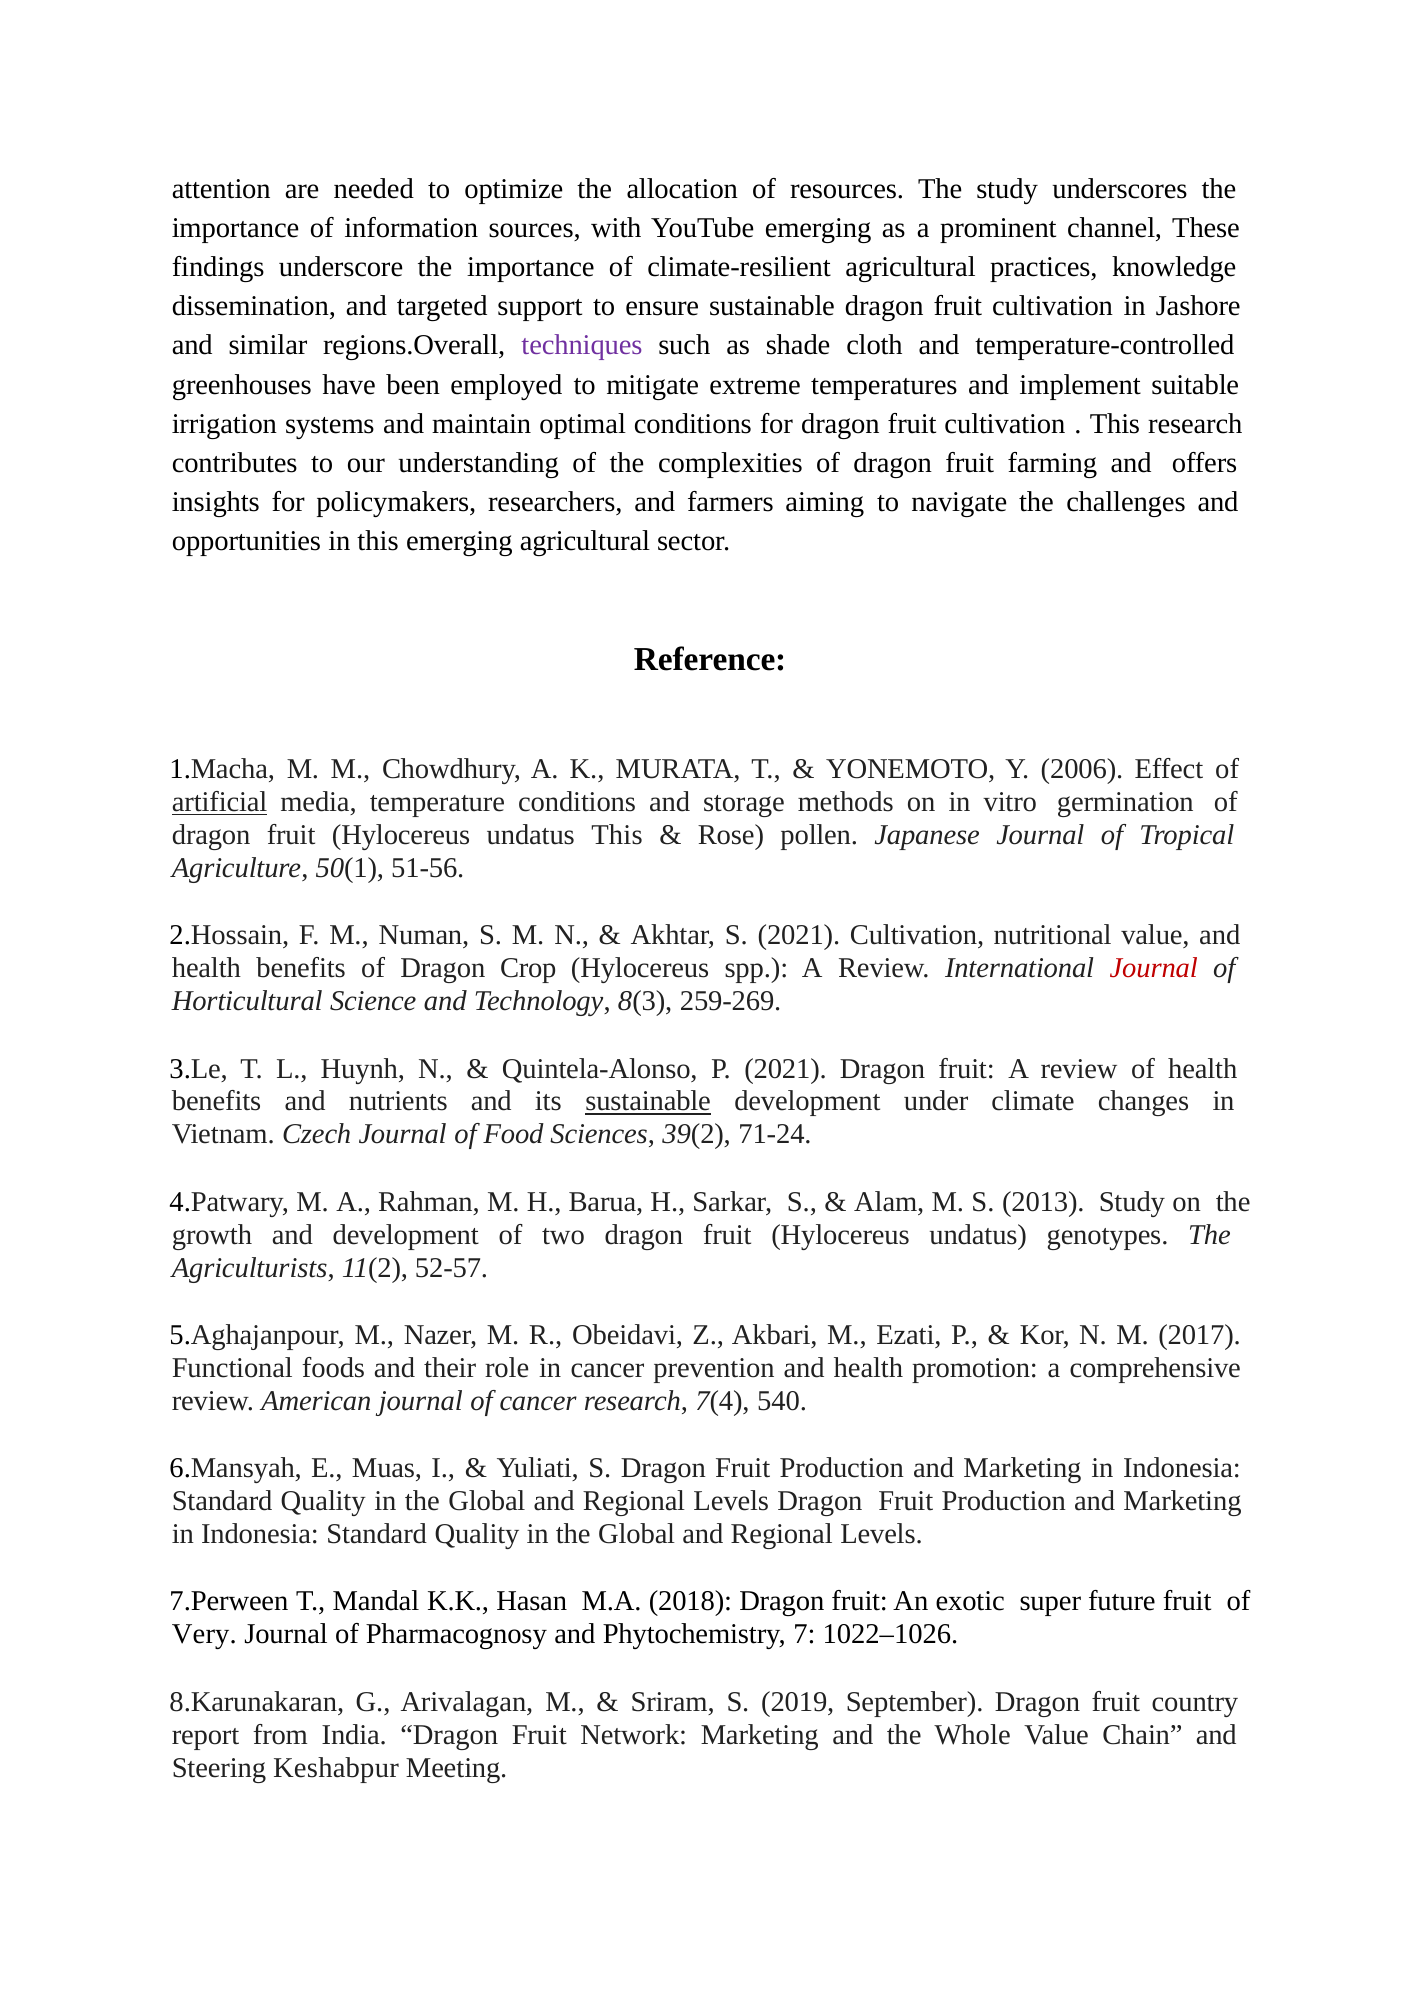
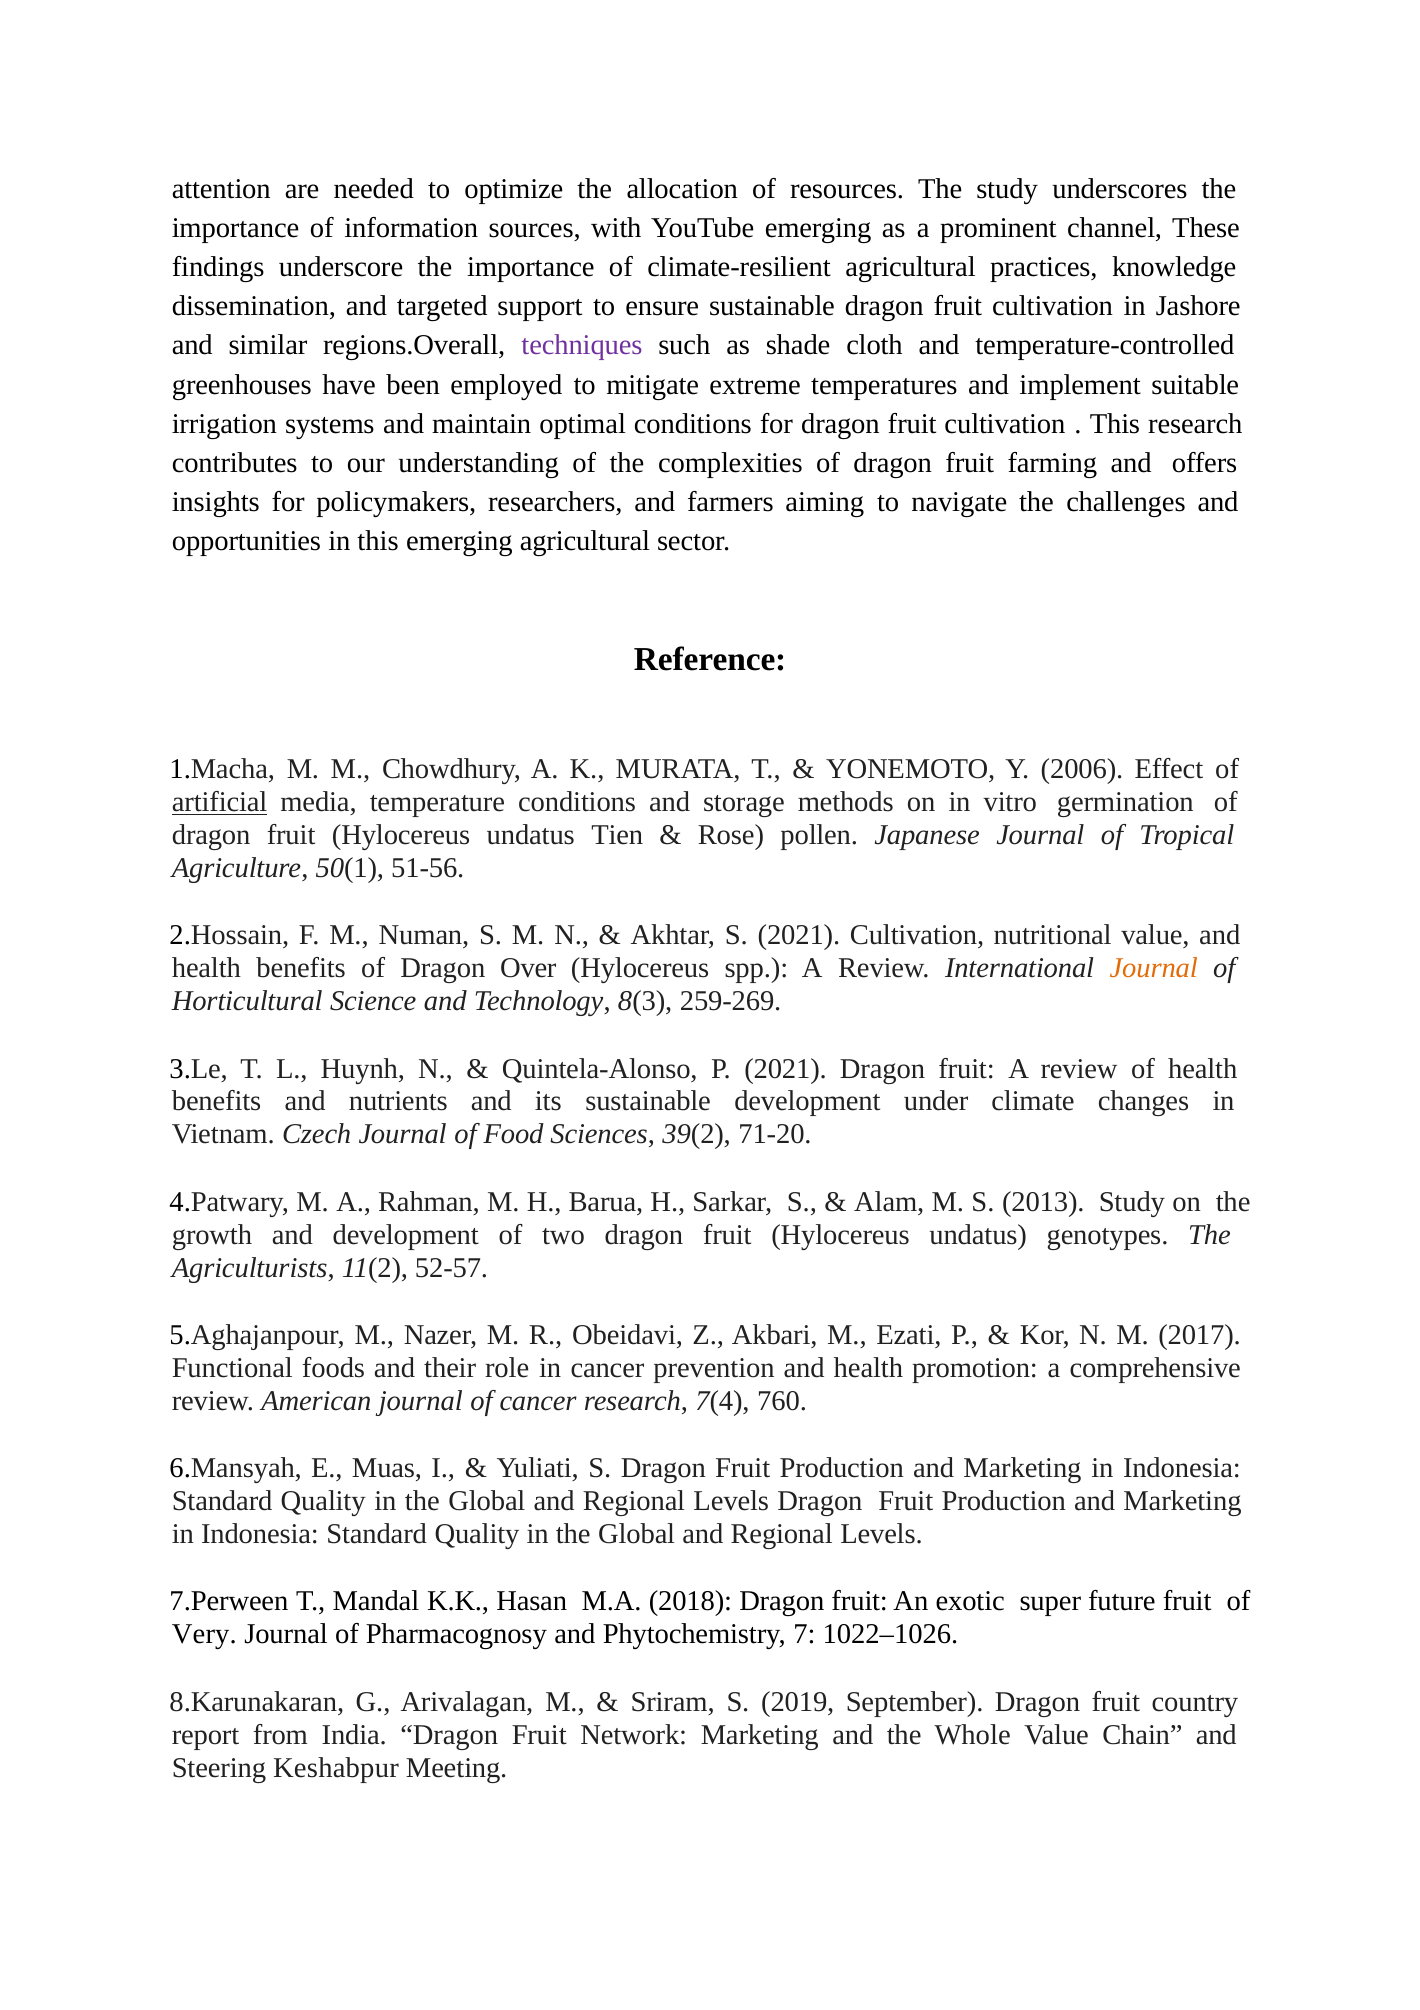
undatus This: This -> Tien (617, 835)
Crop: Crop -> Over (528, 968)
Journal colour: red -> orange (1154, 968)
sustainable underline: present -> none (648, 1101)
71-24: 71-24 -> 71-20 (775, 1134)
540: 540 -> 760 (782, 1401)
